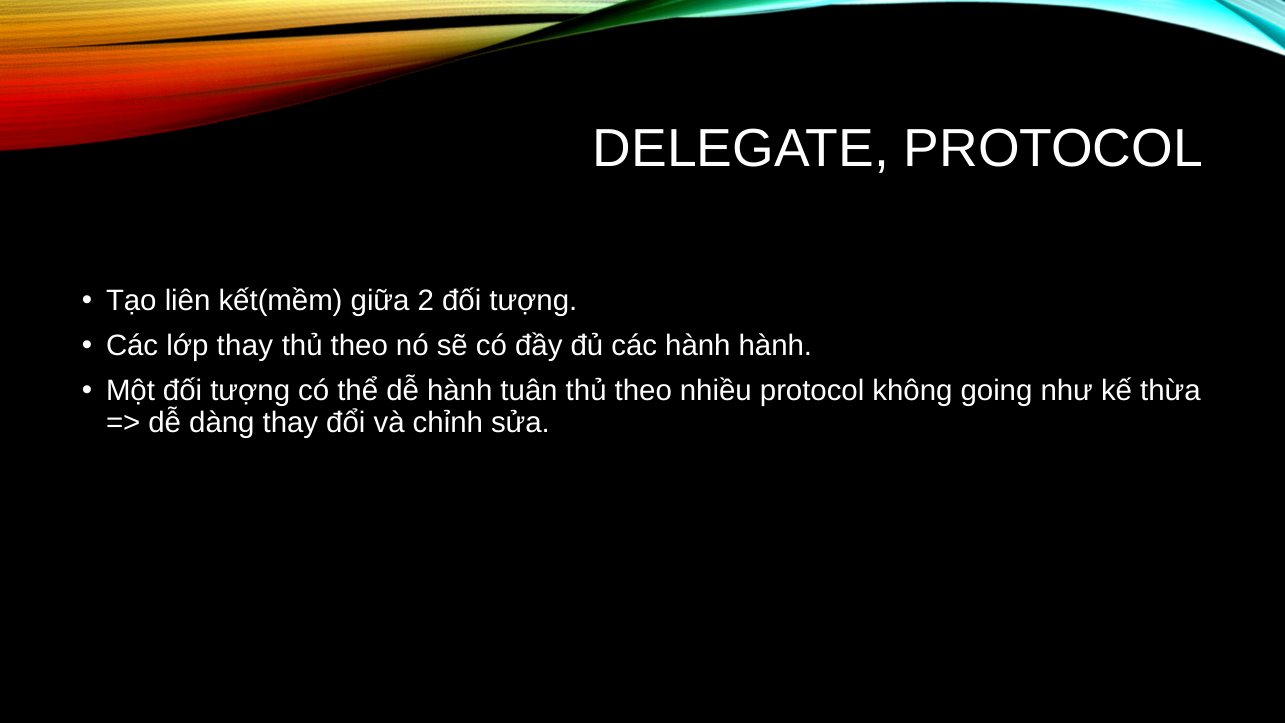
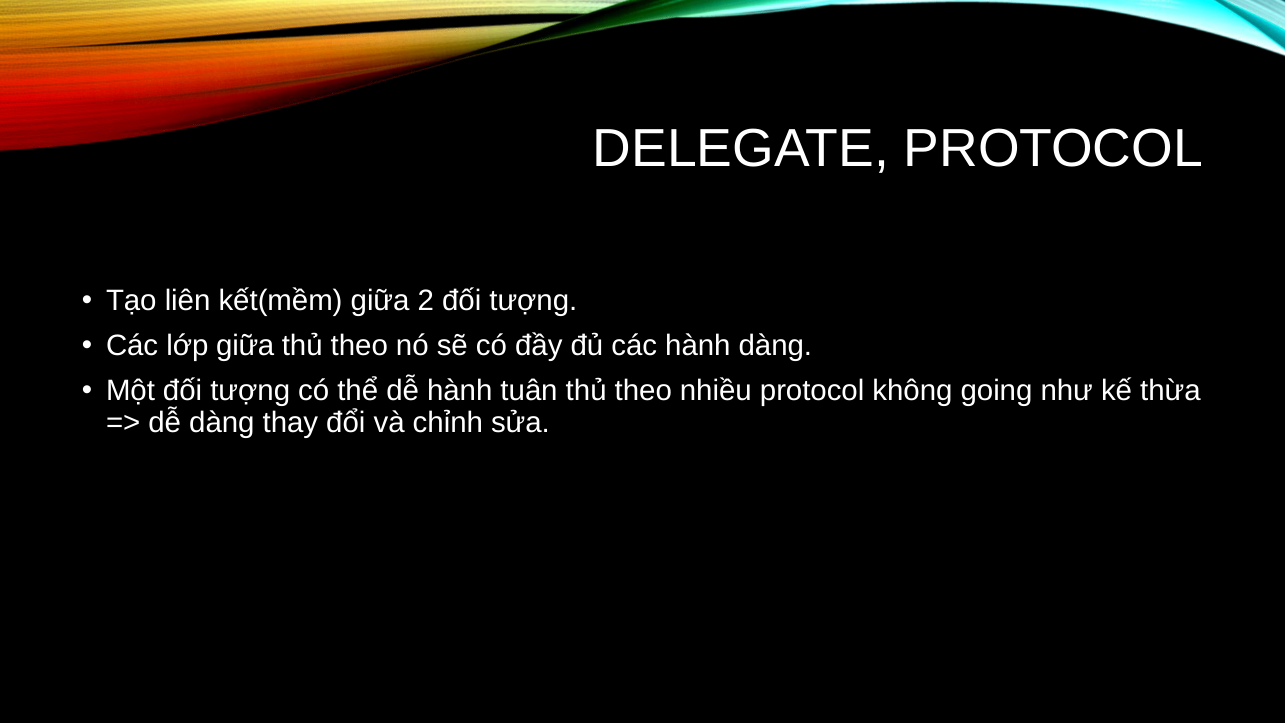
lớp thay: thay -> giữa (245, 346)
hành hành: hành -> dàng (775, 346)
